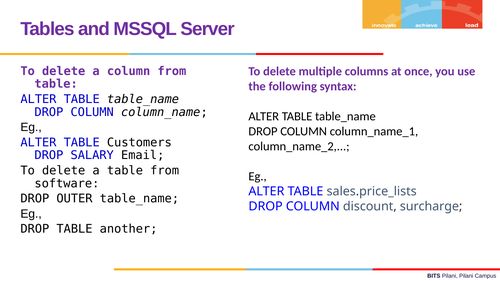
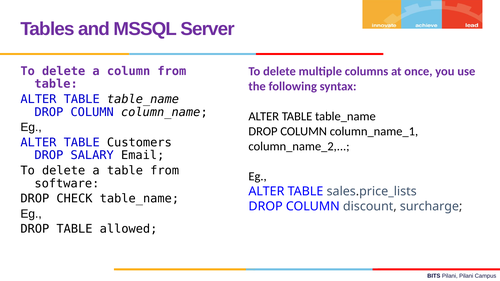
OUTER: OUTER -> CHECK (74, 199)
another: another -> allowed (129, 229)
